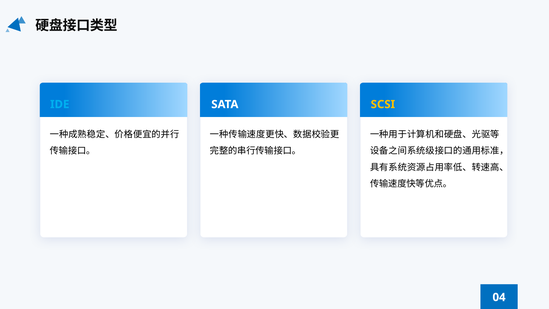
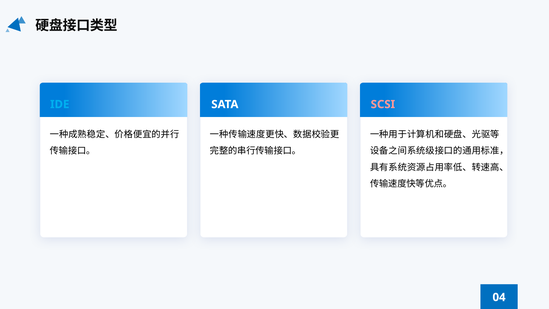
SCSI colour: yellow -> pink (383, 104)
